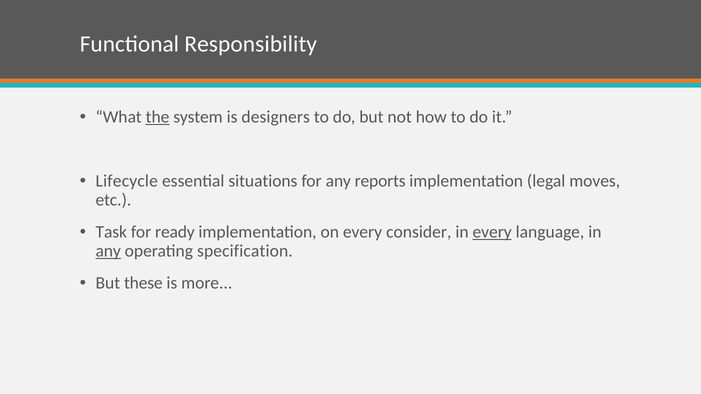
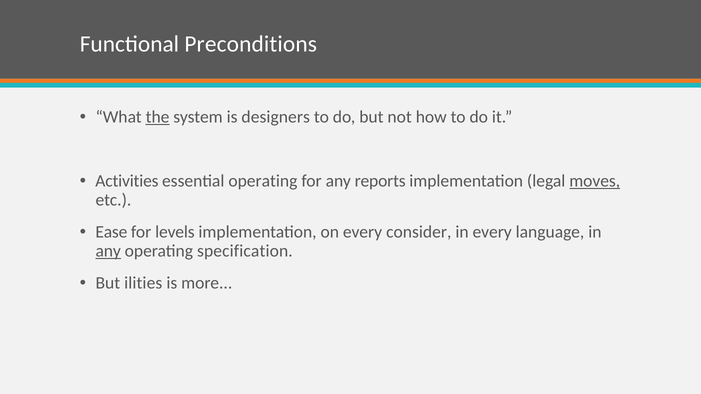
Responsibility: Responsibility -> Preconditions (251, 44)
Lifecycle: Lifecycle -> Activities (127, 181)
essential situations: situations -> operating (263, 181)
moves underline: none -> present (595, 181)
Task: Task -> Ease (111, 232)
ready: ready -> levels (175, 232)
every underline: present -> none (492, 232)
these: these -> ilities (143, 283)
